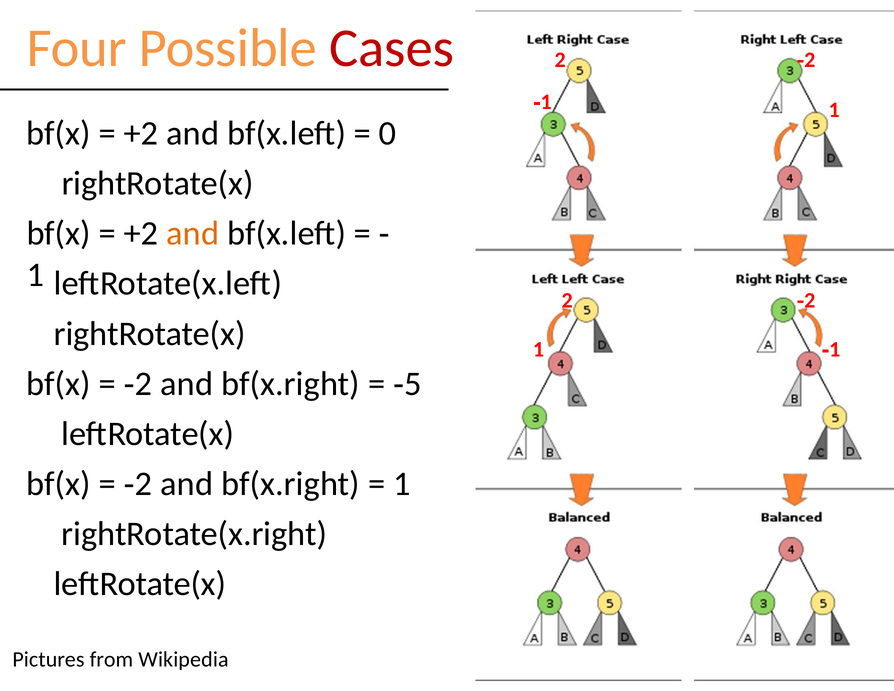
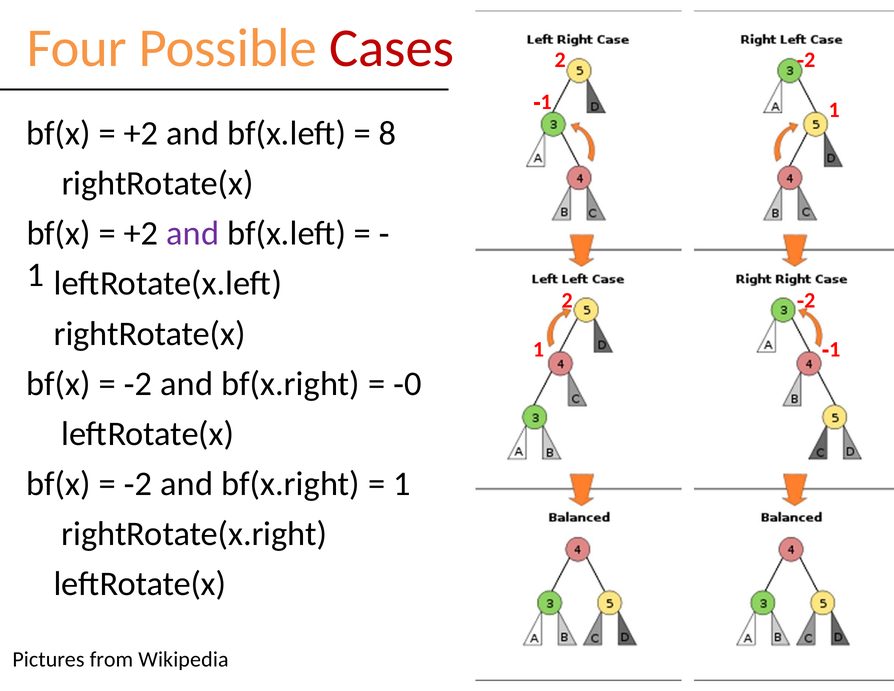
0: 0 -> 8 (388, 133)
and colour: orange -> purple (193, 233)
5: 5 -> 0 (413, 384)
